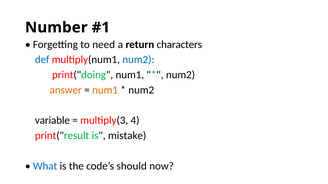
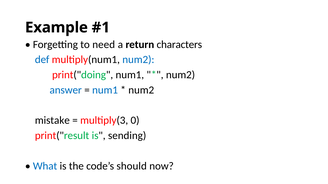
Number: Number -> Example (56, 28)
answer colour: orange -> blue (66, 90)
num1 colour: orange -> blue (105, 90)
variable: variable -> mistake (52, 121)
4: 4 -> 0 (135, 121)
mistake: mistake -> sending (127, 136)
